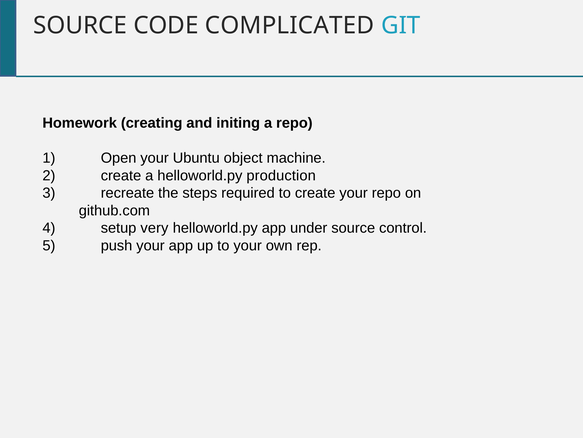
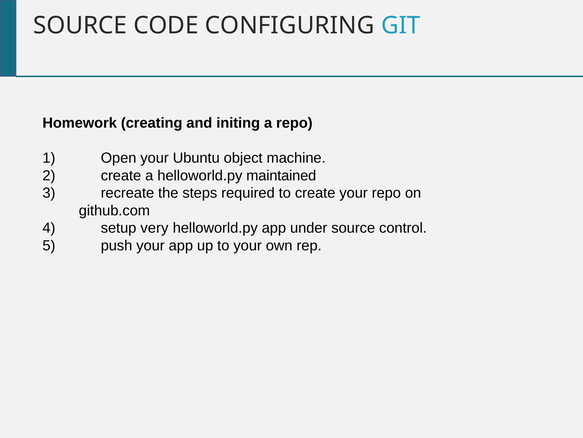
COMPLICATED: COMPLICATED -> CONFIGURING (290, 25)
production: production -> maintained (281, 175)
